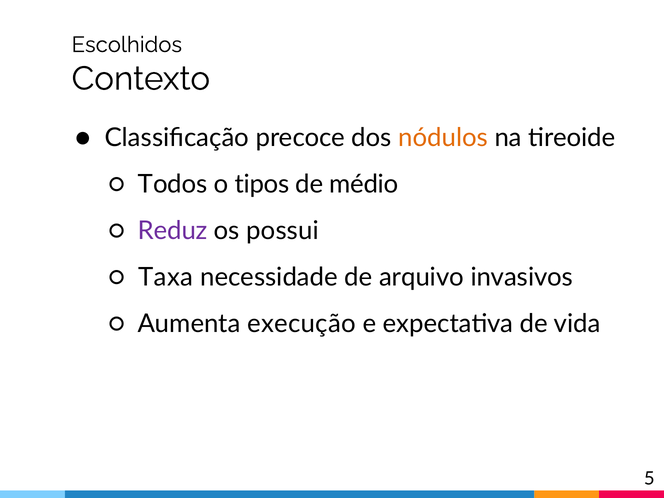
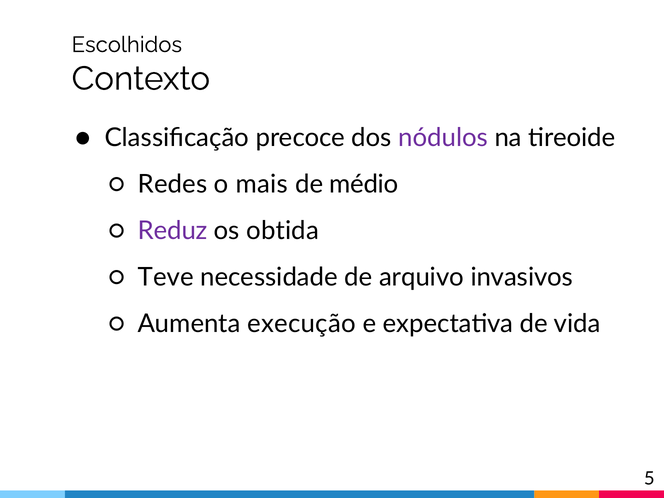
nódulos colour: orange -> purple (443, 138)
Todos: Todos -> Redes (173, 184)
tipos: tipos -> mais (262, 184)
possui: possui -> obtida (283, 231)
Taxa: Taxa -> Teve (166, 277)
